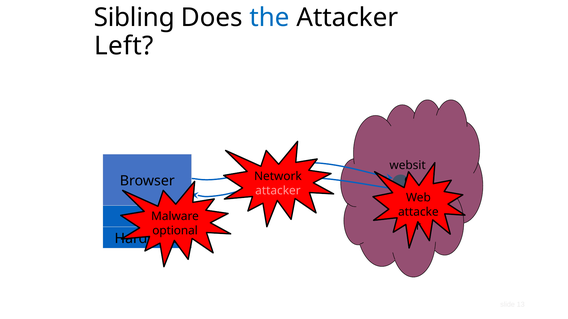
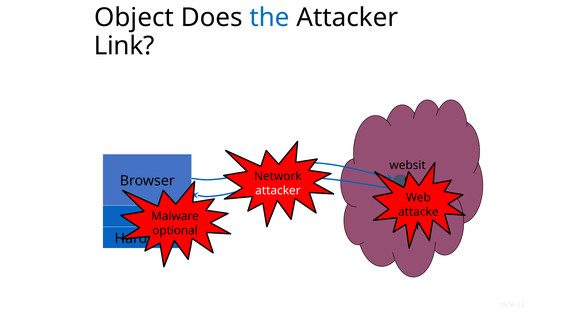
Sibling: Sibling -> Object (134, 18)
Left: Left -> Link (124, 46)
attacker colour: pink -> white (278, 191)
